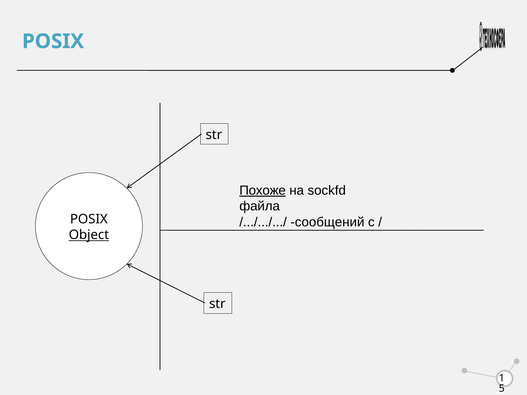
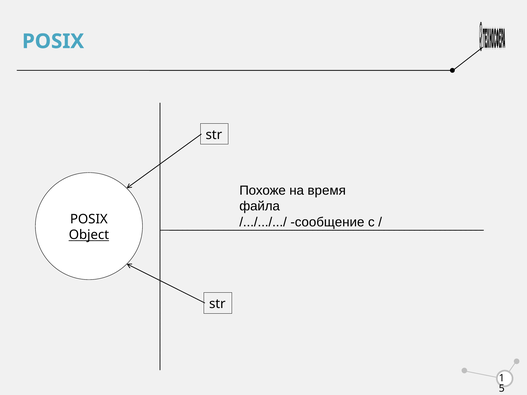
Похоже underline: present -> none (263, 191)
sockfd: sockfd -> время (327, 191)
сообщений: сообщений -> сообщение (327, 222)
